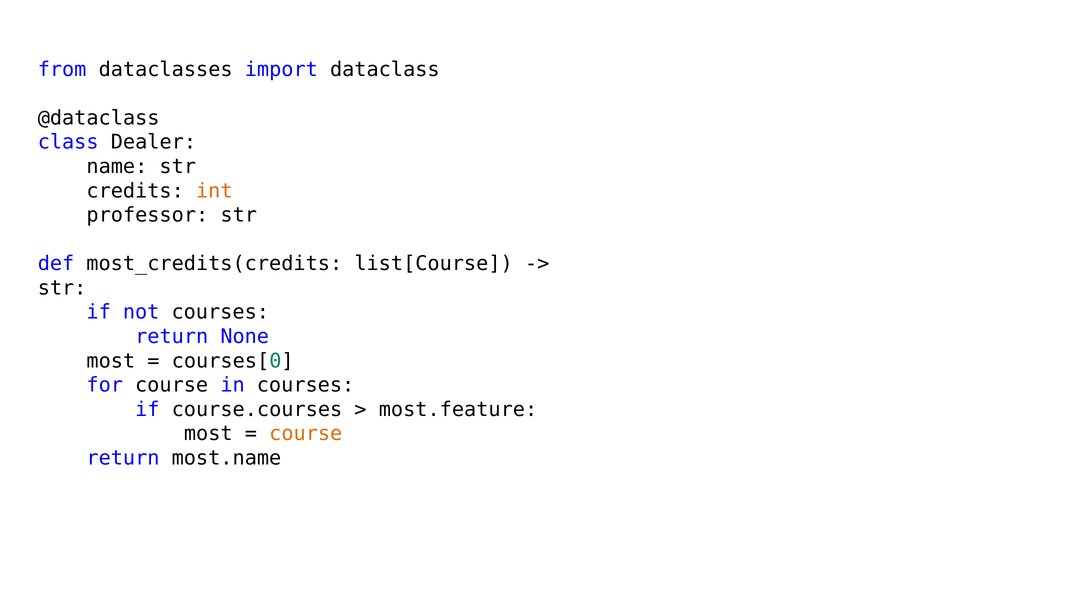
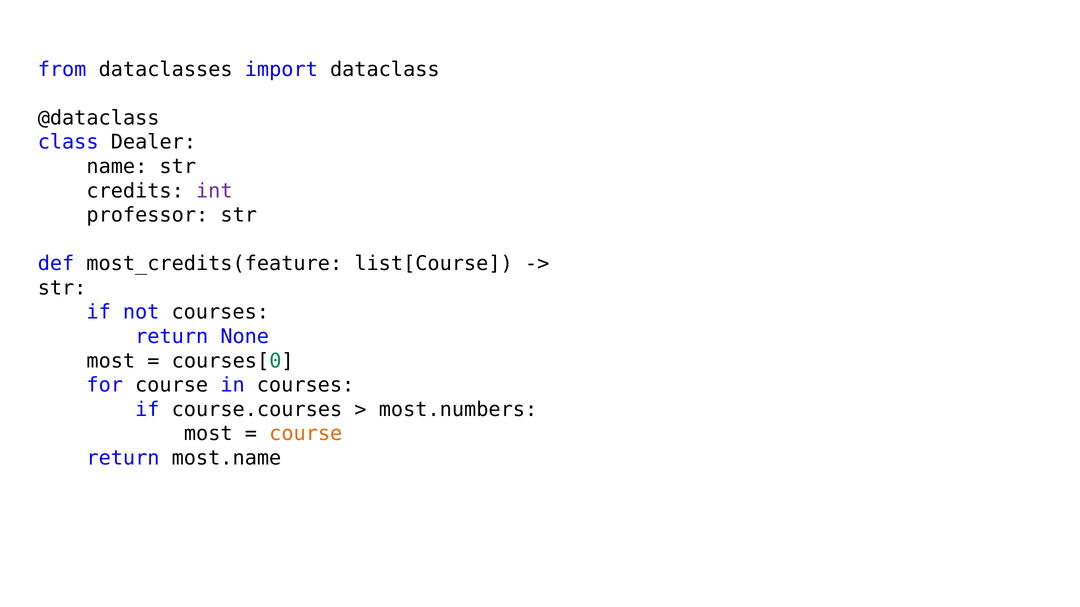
int colour: orange -> purple (214, 191)
most_credits(credits: most_credits(credits -> most_credits(feature (214, 264)
most.feature: most.feature -> most.numbers (458, 410)
